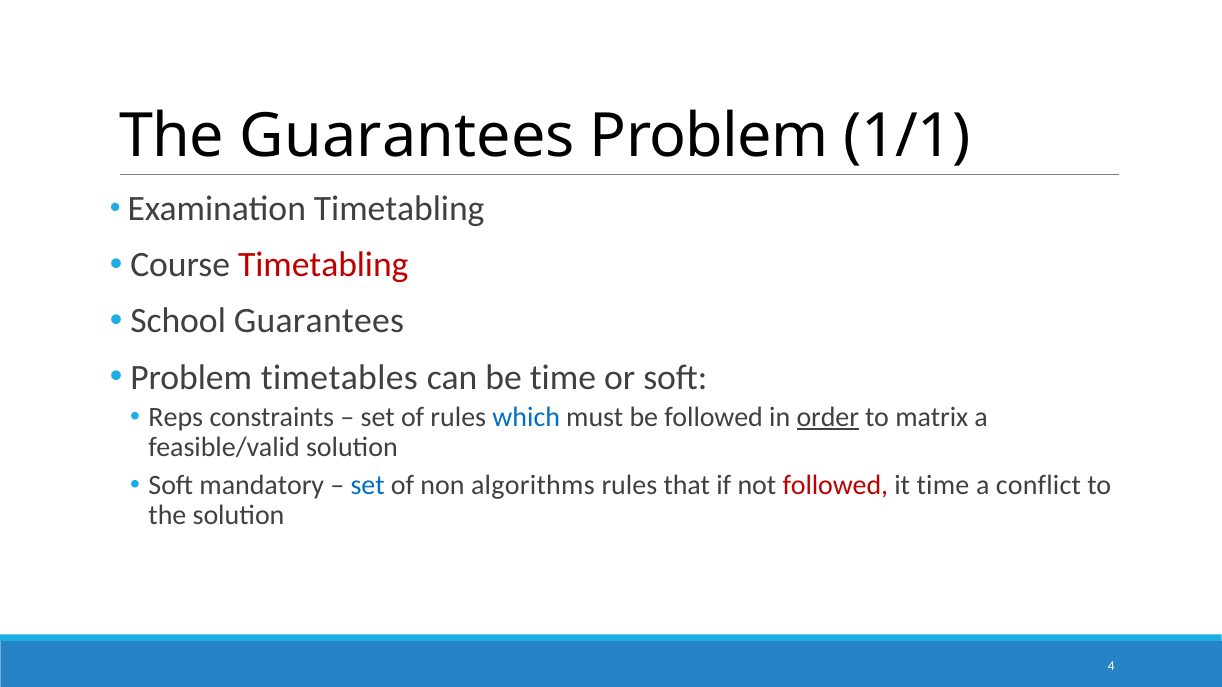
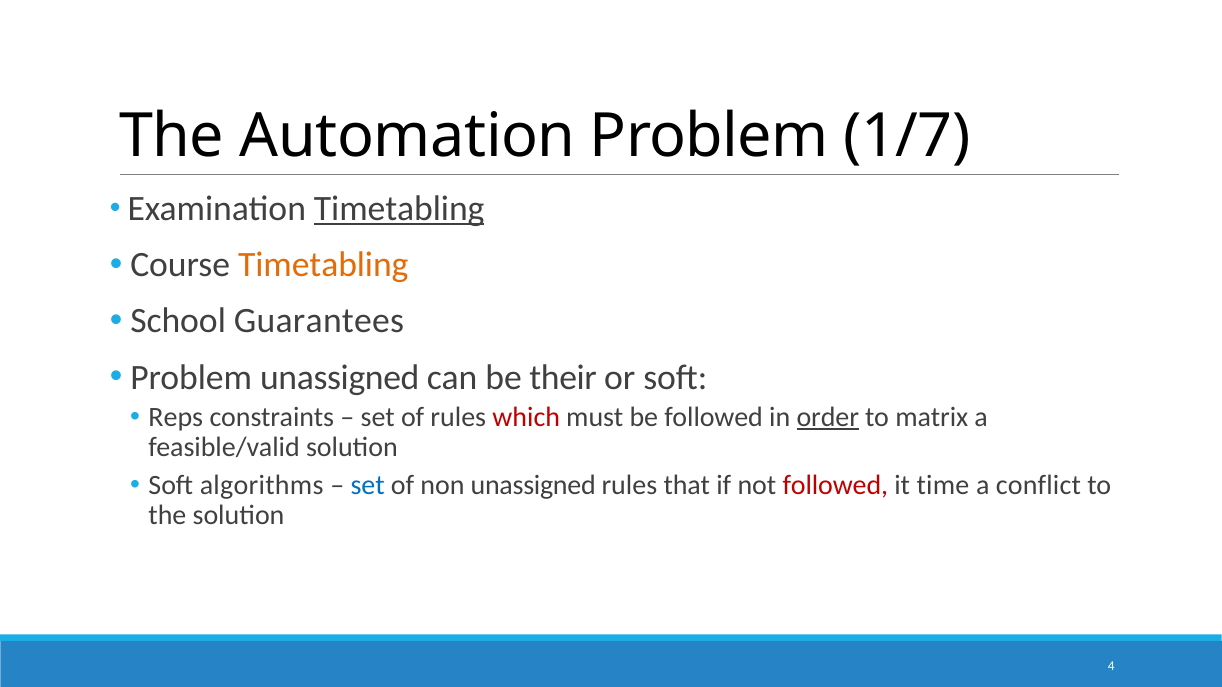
The Guarantees: Guarantees -> Automation (408, 137)
1/1: 1/1 -> 1/7 (907, 137)
Timetabling underline: none -> present (399, 209)
Timetabling colour: red -> orange (323, 265)
Problem timetables: timetables -> unassigned (340, 378)
be time: time -> their (563, 378)
which colour: blue -> red (526, 417)
mandatory: mandatory -> algorithms (262, 485)
non algorithms: algorithms -> unassigned (533, 485)
